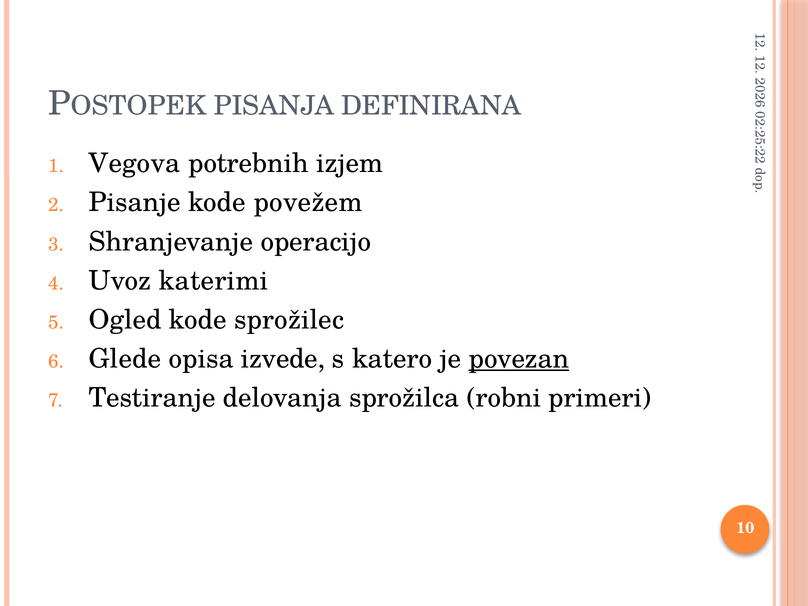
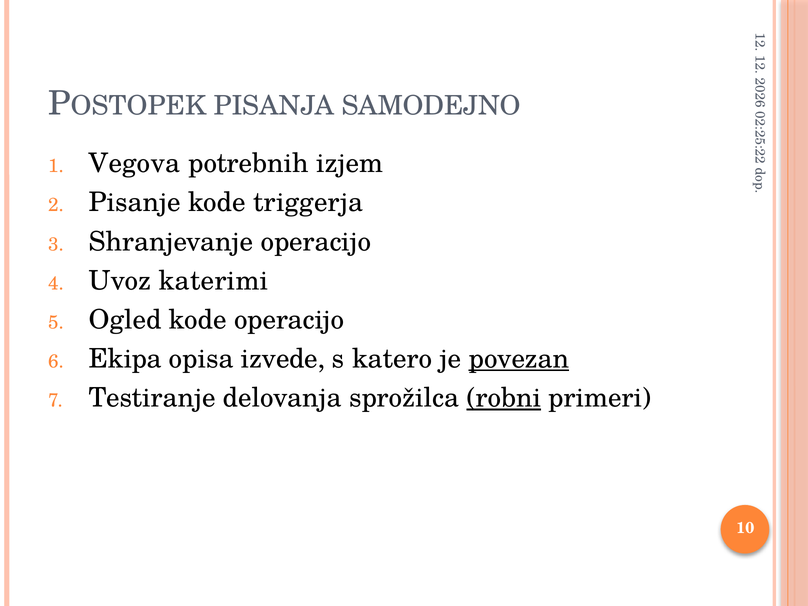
DEFINIRANA: DEFINIRANA -> SAMODEJNO (431, 106)
povežem: povežem -> triggerja (308, 203)
kode sprožilec: sprožilec -> operacijo (289, 320)
Glede: Glede -> Ekipa (125, 359)
robni underline: none -> present (504, 398)
